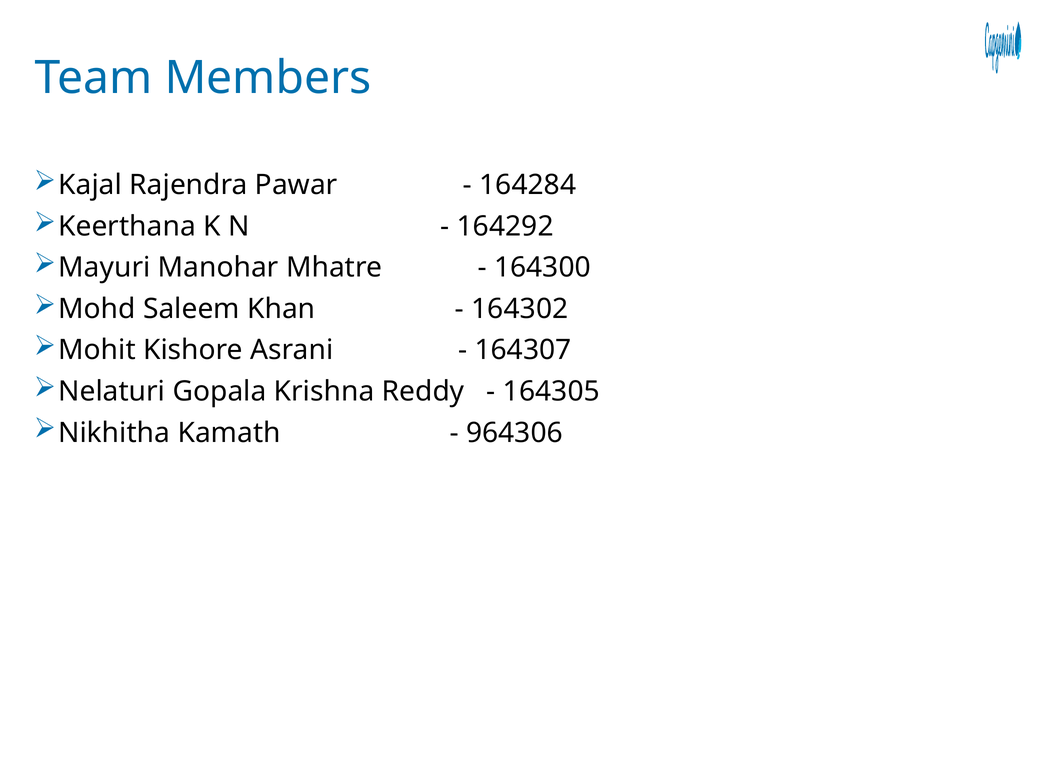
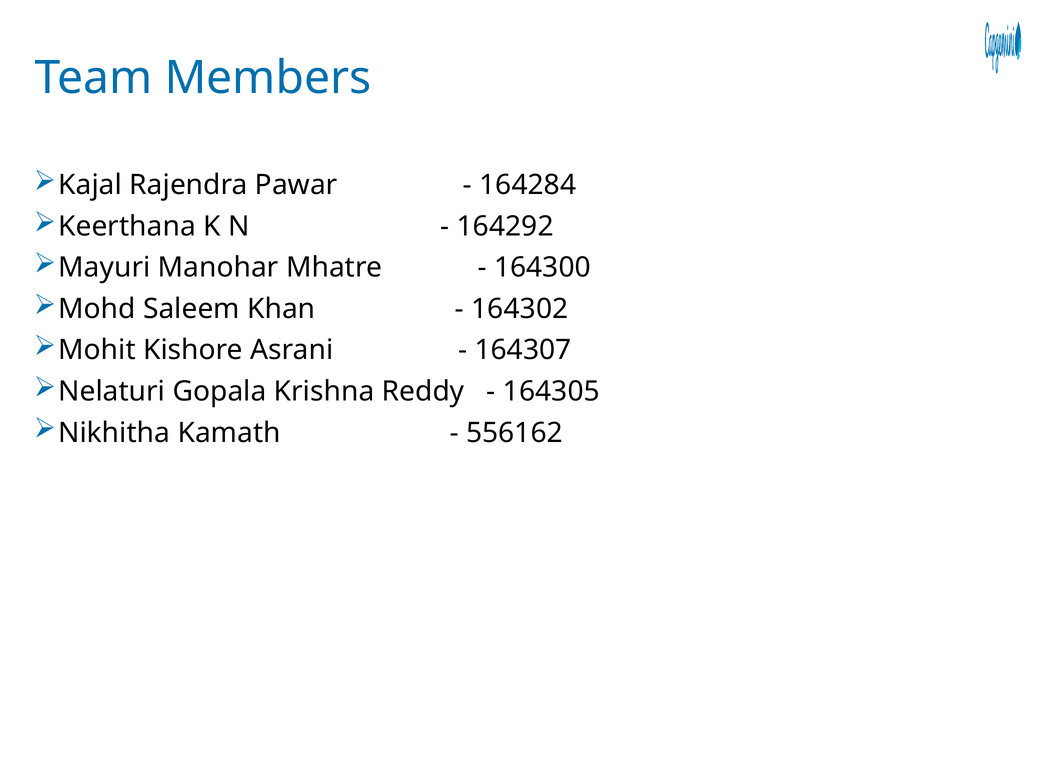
964306: 964306 -> 556162 (514, 433)
